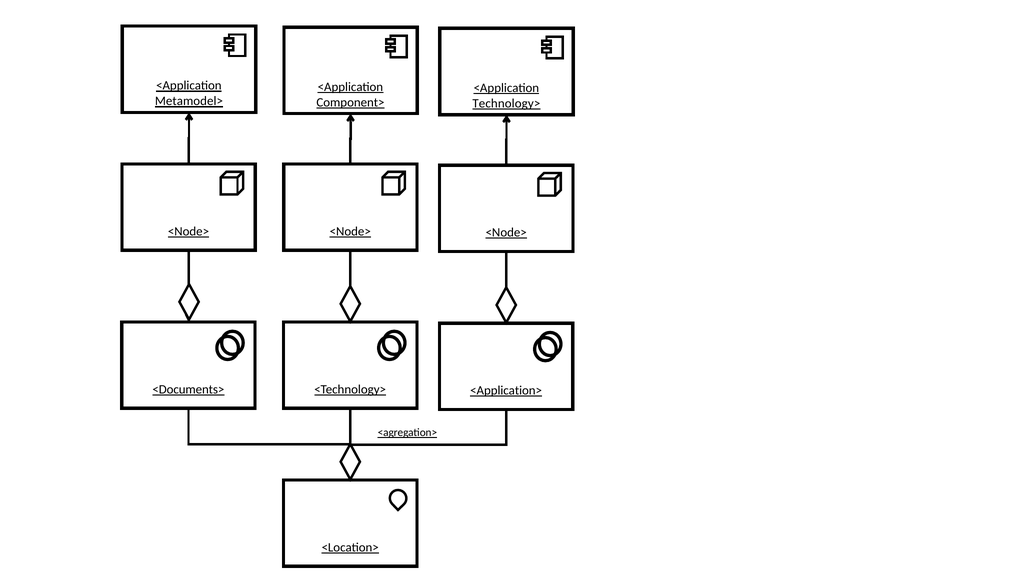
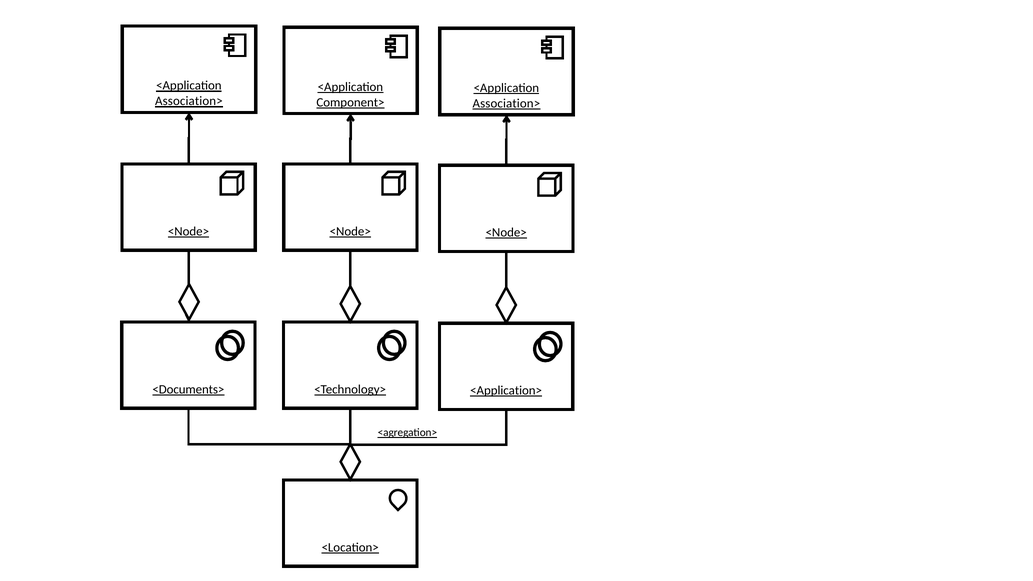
Metamodel>: Metamodel> -> Association> (189, 101)
Technology>: Technology> -> Association> (506, 103)
